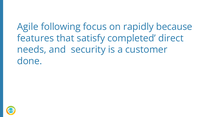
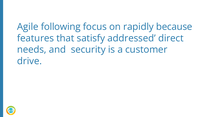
completed: completed -> addressed (132, 38)
done: done -> drive (30, 61)
